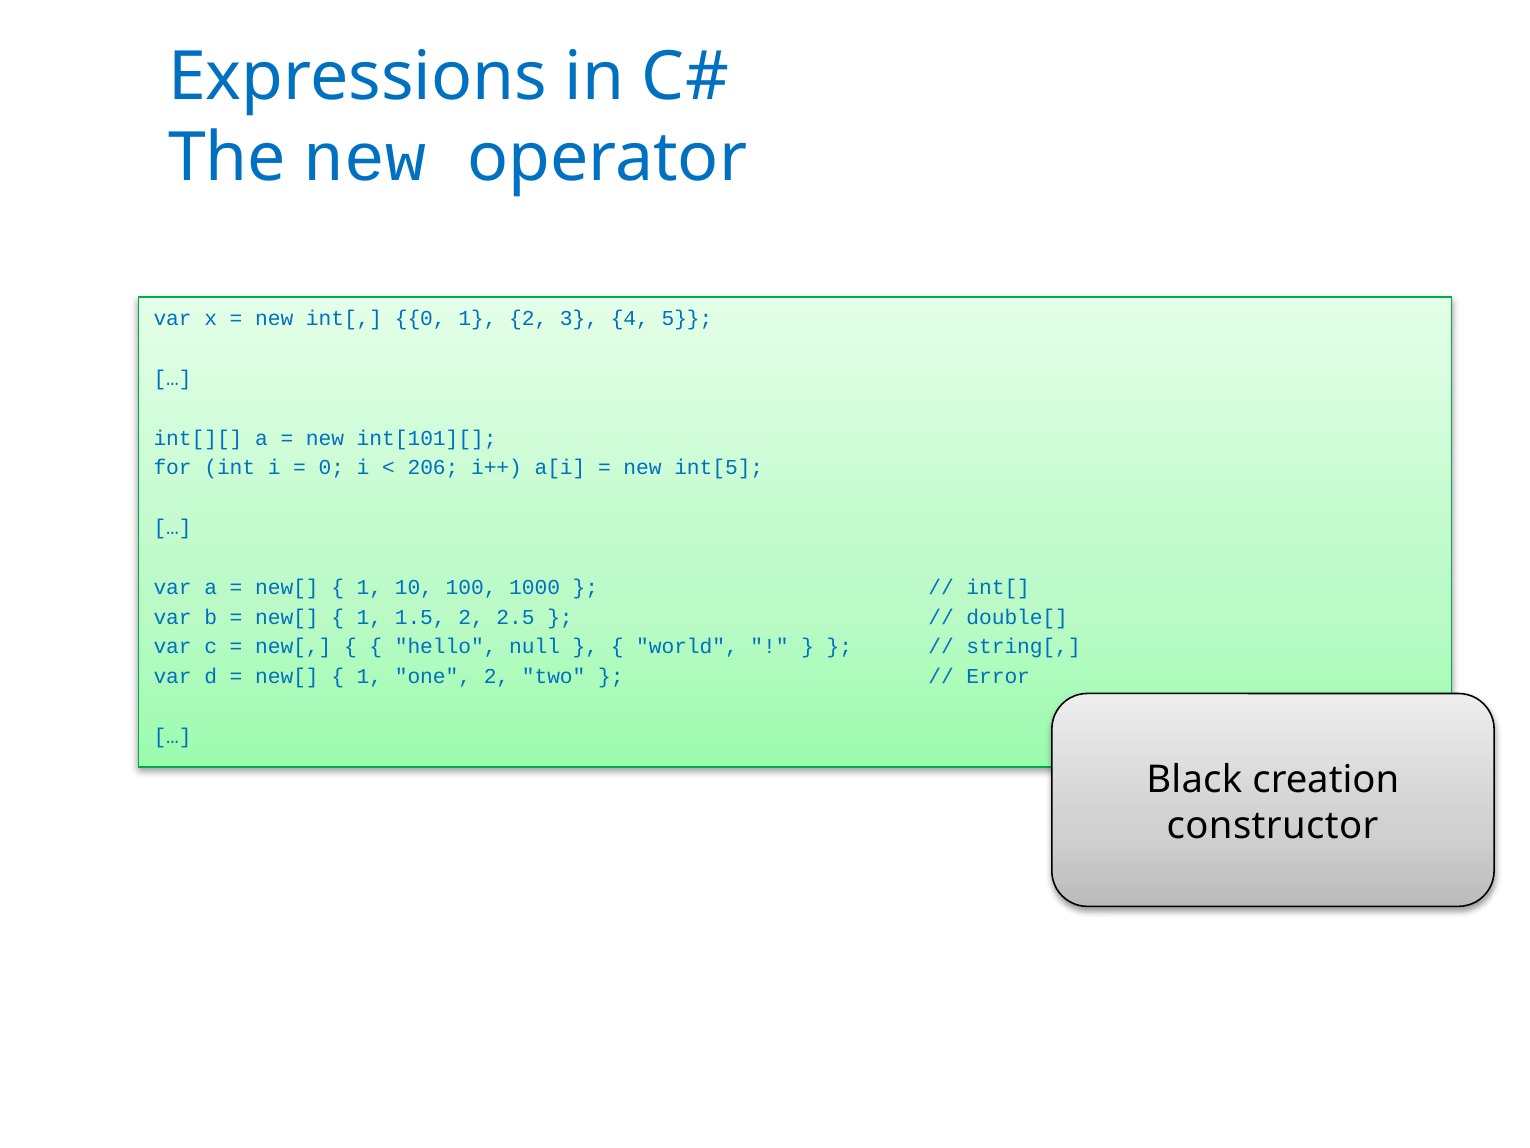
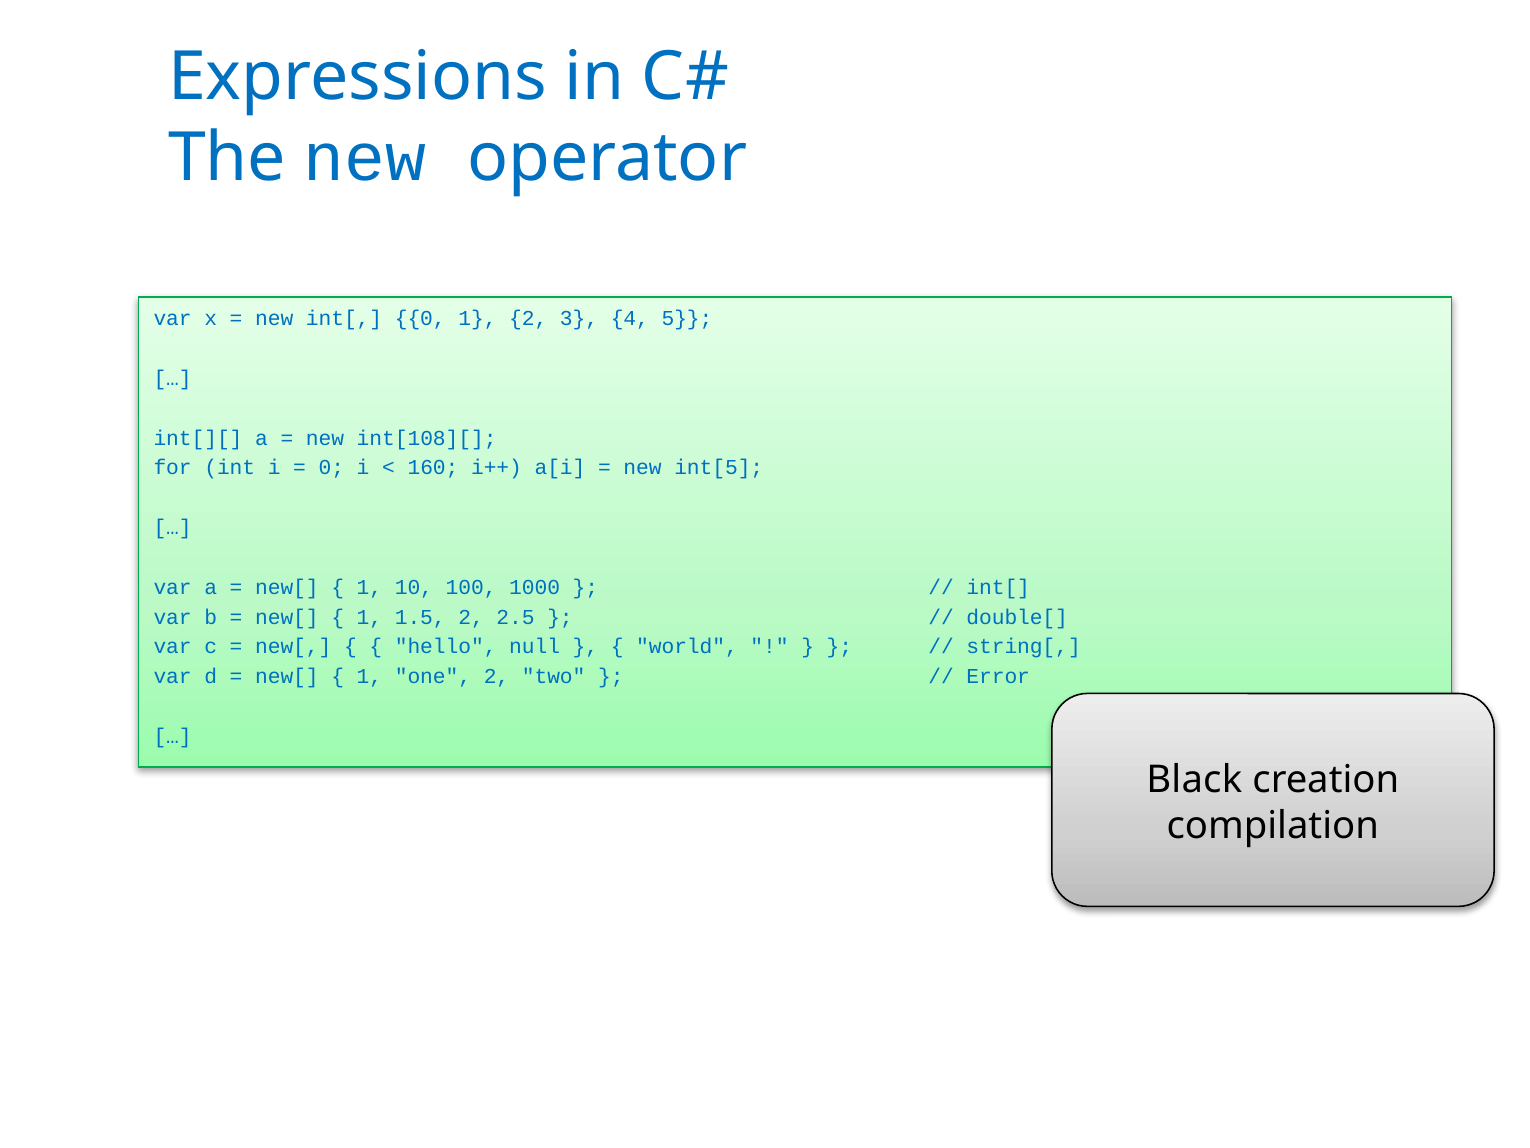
int[101][: int[101][ -> int[108][ (427, 438)
206: 206 -> 160 (433, 468)
constructor: constructor -> compilation (1273, 825)
